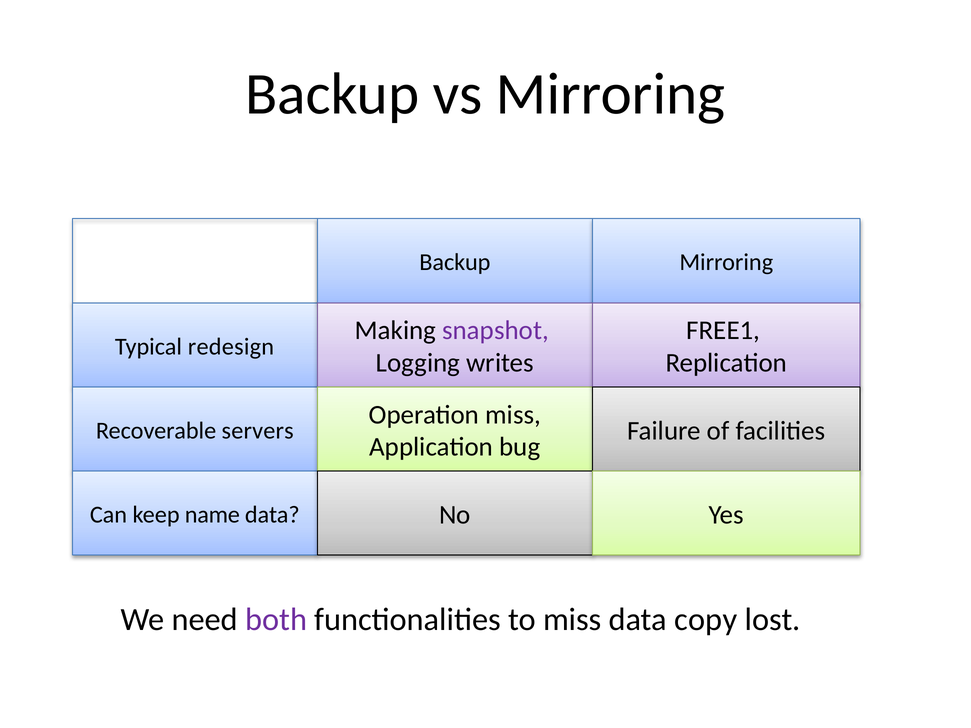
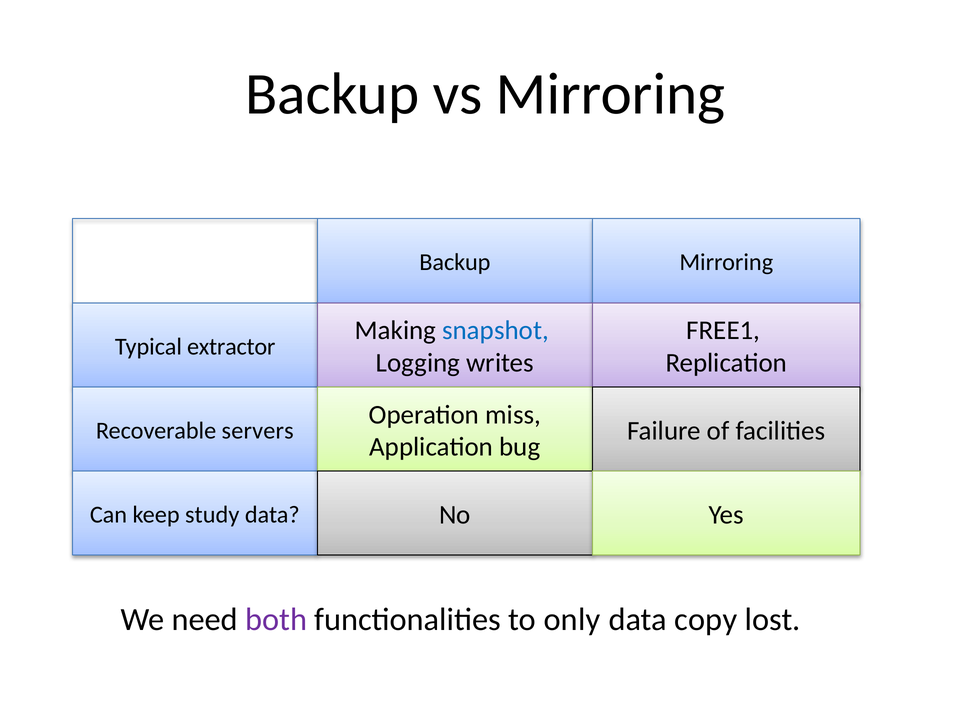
snapshot colour: purple -> blue (496, 331)
redesign: redesign -> extractor (231, 347)
name: name -> study (212, 515)
to miss: miss -> only (572, 620)
